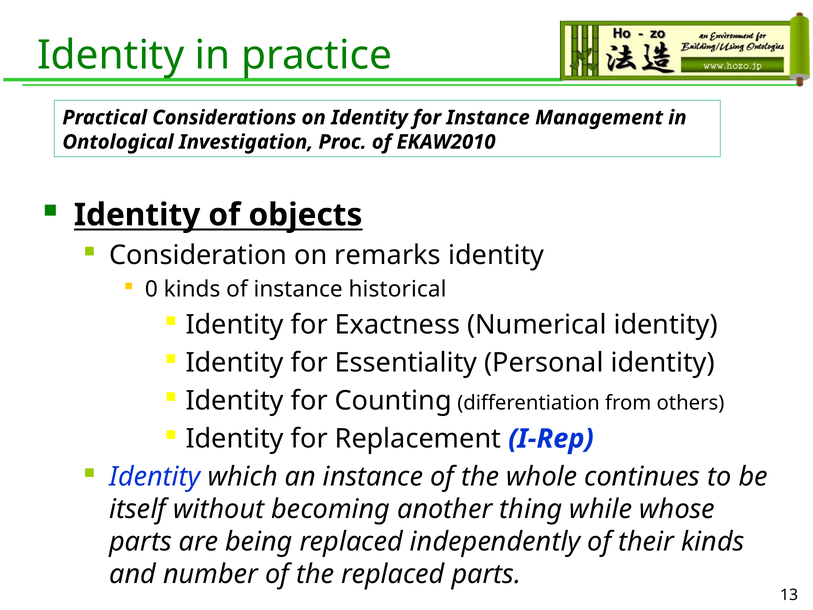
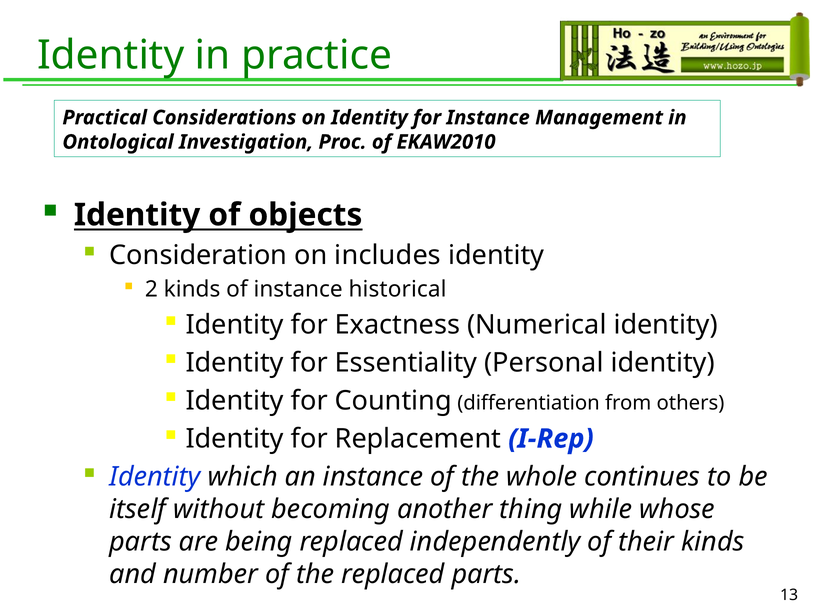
remarks: remarks -> includes (388, 255)
0: 0 -> 2 (151, 289)
